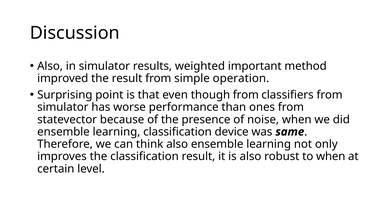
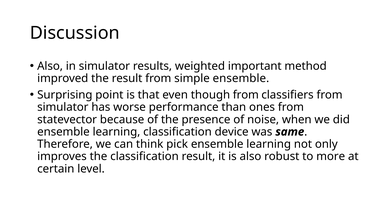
simple operation: operation -> ensemble (241, 79)
think also: also -> pick (177, 144)
to when: when -> more (331, 157)
